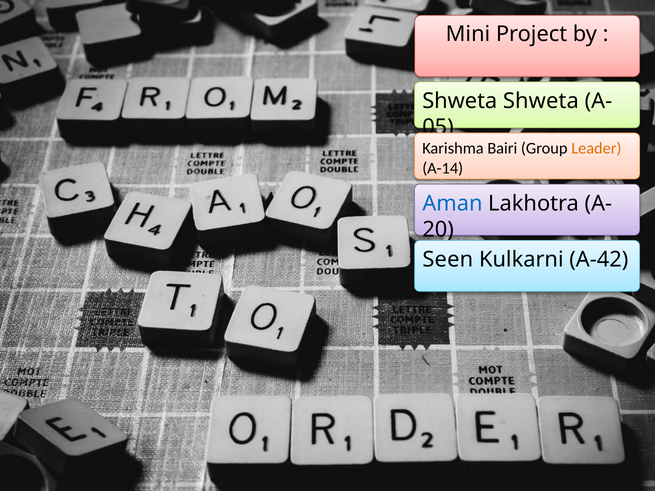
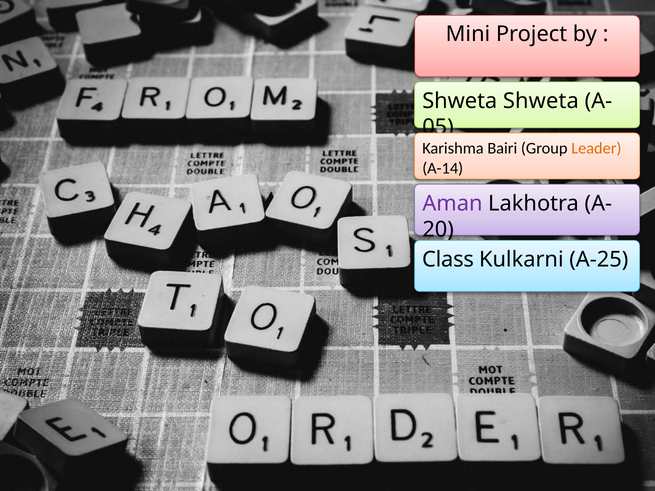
Aman colour: blue -> purple (452, 204)
Seen: Seen -> Class (448, 260)
A-42: A-42 -> A-25 (599, 260)
